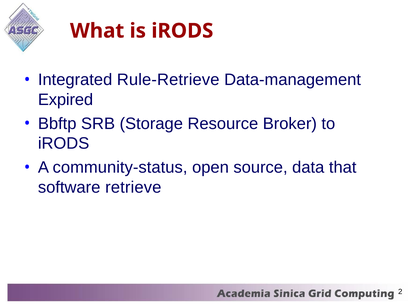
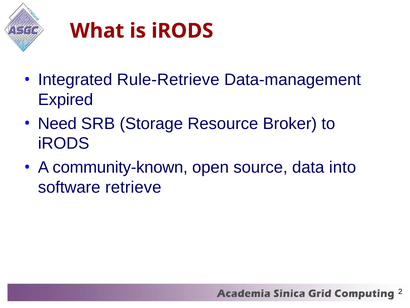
Bbftp: Bbftp -> Need (57, 123)
community-status: community-status -> community-known (120, 167)
that: that -> into (343, 167)
